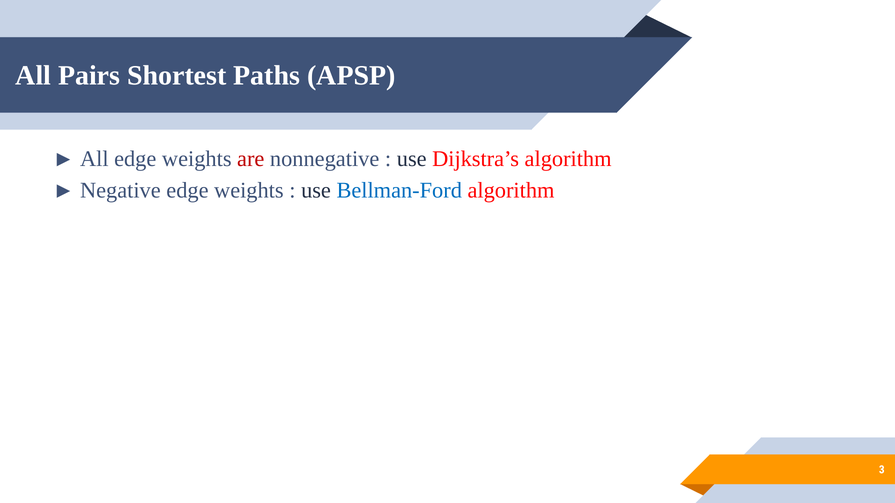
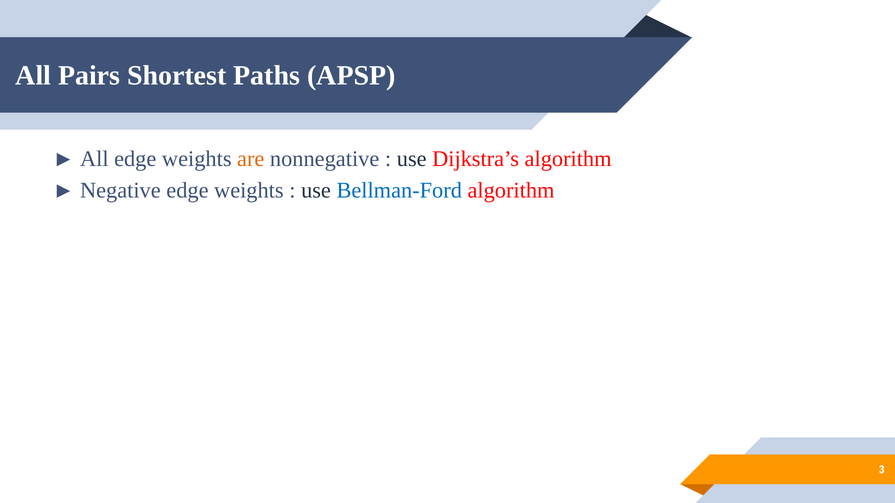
are colour: red -> orange (251, 159)
